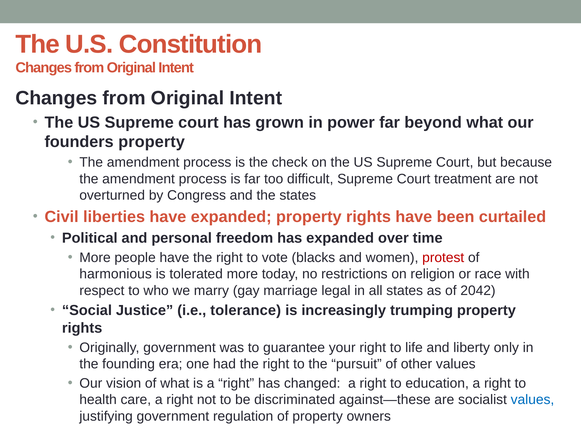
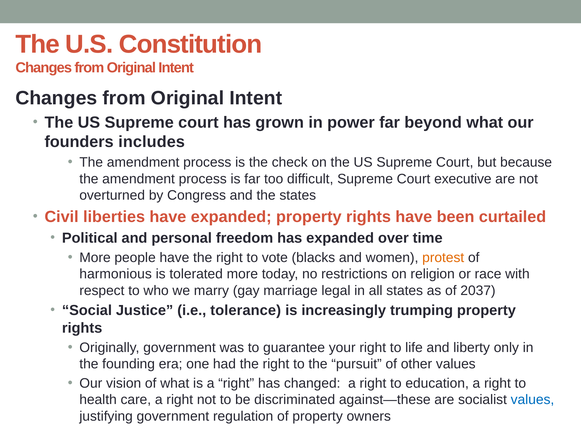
founders property: property -> includes (152, 142)
treatment: treatment -> executive (463, 179)
protest colour: red -> orange (443, 257)
2042: 2042 -> 2037 (478, 290)
